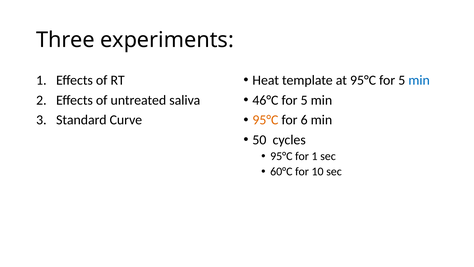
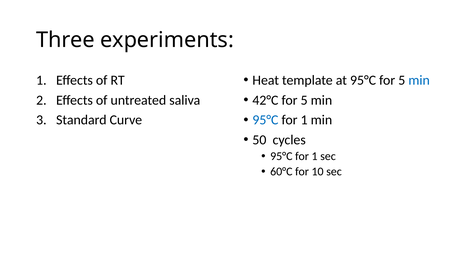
46°C: 46°C -> 42°C (265, 100)
95°C colour: orange -> blue (265, 120)
6: 6 -> 1 (304, 120)
